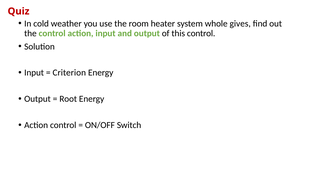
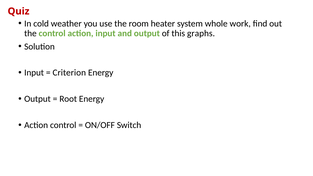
gives: gives -> work (240, 24)
this control: control -> graphs (201, 33)
